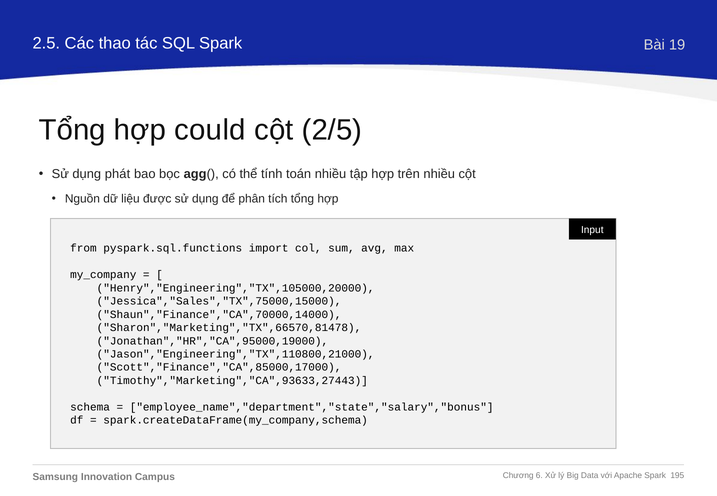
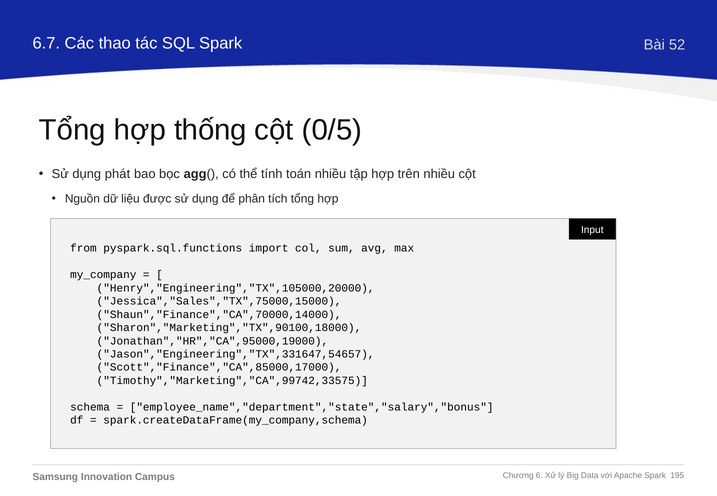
2.5: 2.5 -> 6.7 (46, 43)
19: 19 -> 52 (677, 45)
could: could -> thống (210, 130)
2/5: 2/5 -> 0/5 (332, 130)
Sharon","Marketing","TX",66570,81478: Sharon","Marketing","TX",66570,81478 -> Sharon","Marketing","TX",90100,18000 (229, 328)
Jason","Engineering","TX",110800,21000: Jason","Engineering","TX",110800,21000 -> Jason","Engineering","TX",331647,54657 (236, 354)
Timothy","Marketing","CA",93633,27443: Timothy","Marketing","CA",93633,27443 -> Timothy","Marketing","CA",99742,33575 (232, 381)
